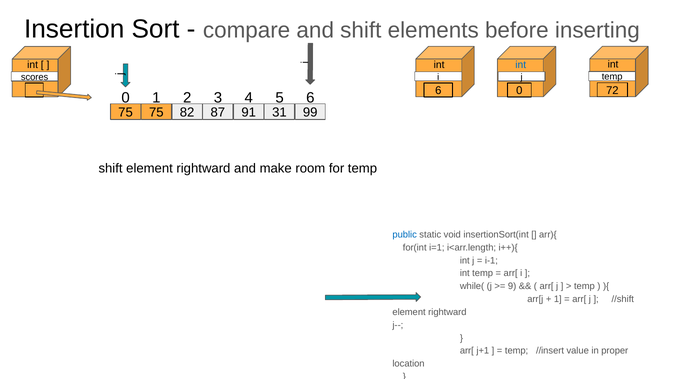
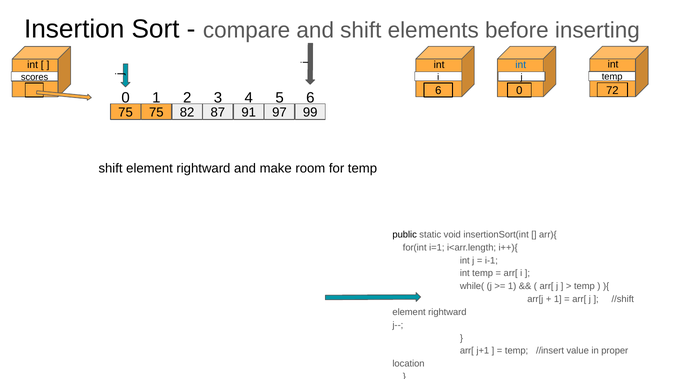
31: 31 -> 97 (279, 113)
public colour: blue -> black (405, 235)
9: 9 -> 1 (512, 286)
